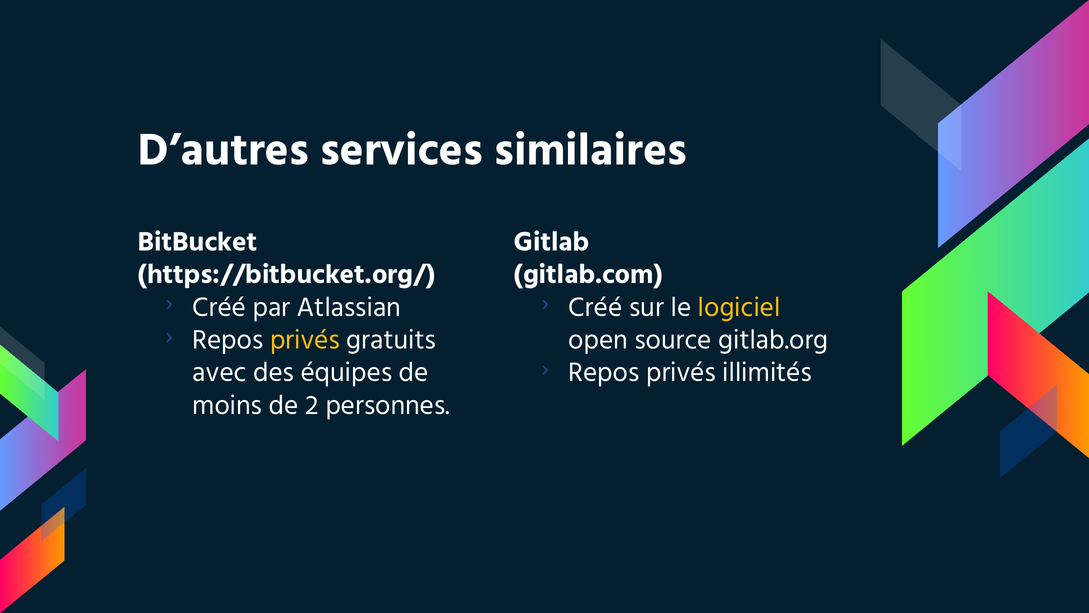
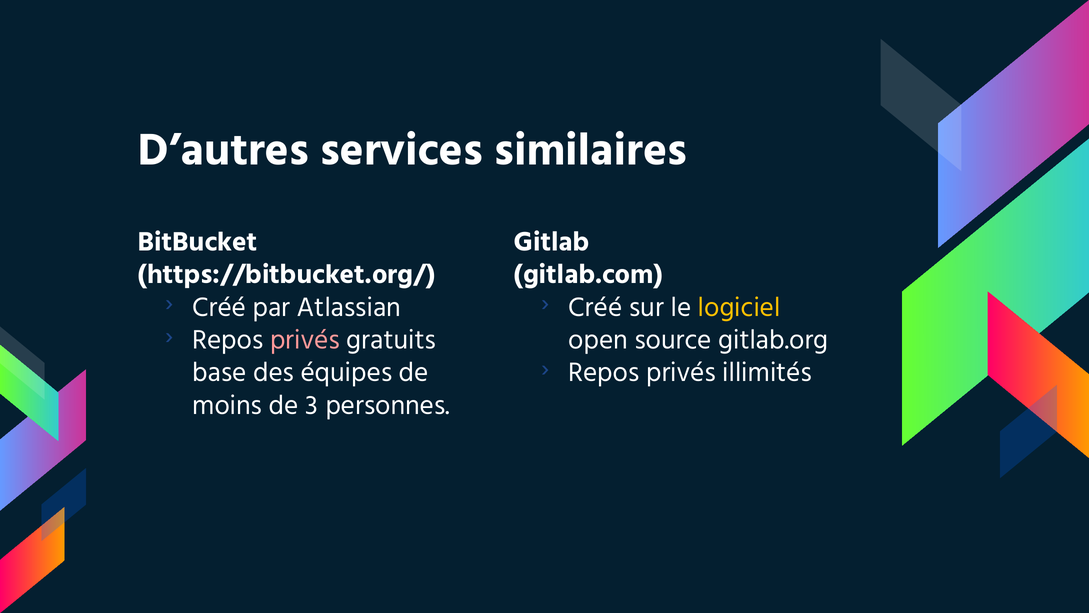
privés colour: yellow -> pink (305, 339)
avec: avec -> base (220, 372)
2: 2 -> 3 (312, 405)
